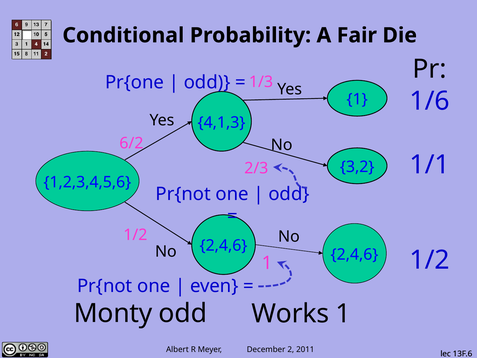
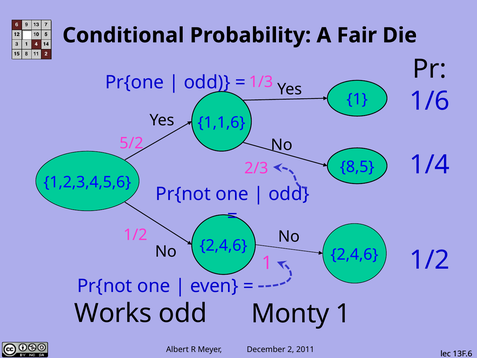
4,1,3: 4,1,3 -> 1,1,6 (221, 122)
6/2: 6/2 -> 5/2 (131, 143)
1/1: 1/1 -> 1/4 (430, 165)
3,2: 3,2 -> 8,5 (357, 167)
Monty: Monty -> Works (113, 313)
Works: Works -> Monty (290, 314)
